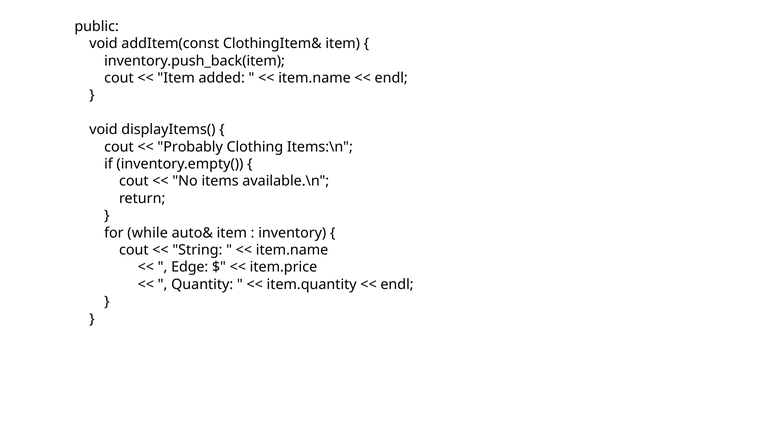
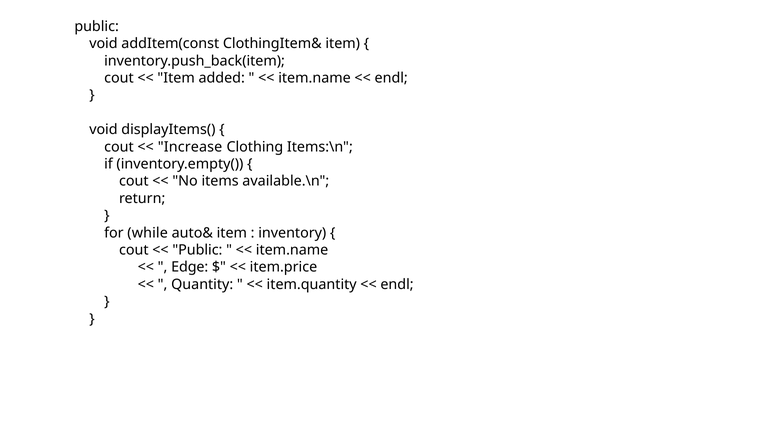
Probably: Probably -> Increase (190, 147)
String: String -> Public (197, 250)
